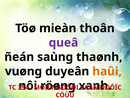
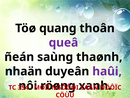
mieàn: mieàn -> quang (58, 28)
vuøng: vuøng -> nhaän (24, 71)
haûi colour: orange -> purple (107, 71)
